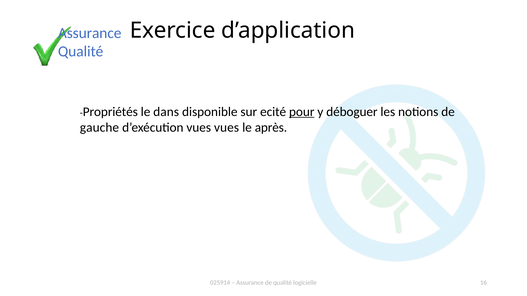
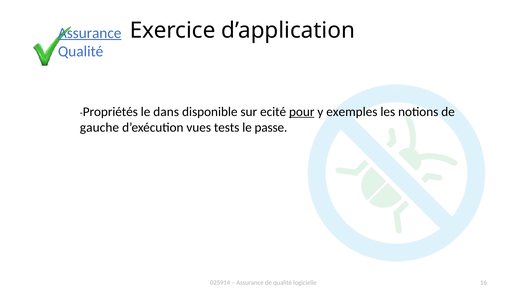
Assurance underline: none -> present (90, 33)
déboguer: déboguer -> exemples (352, 112)
vues vues: vues -> tests (227, 128)
après: après -> passe (271, 128)
